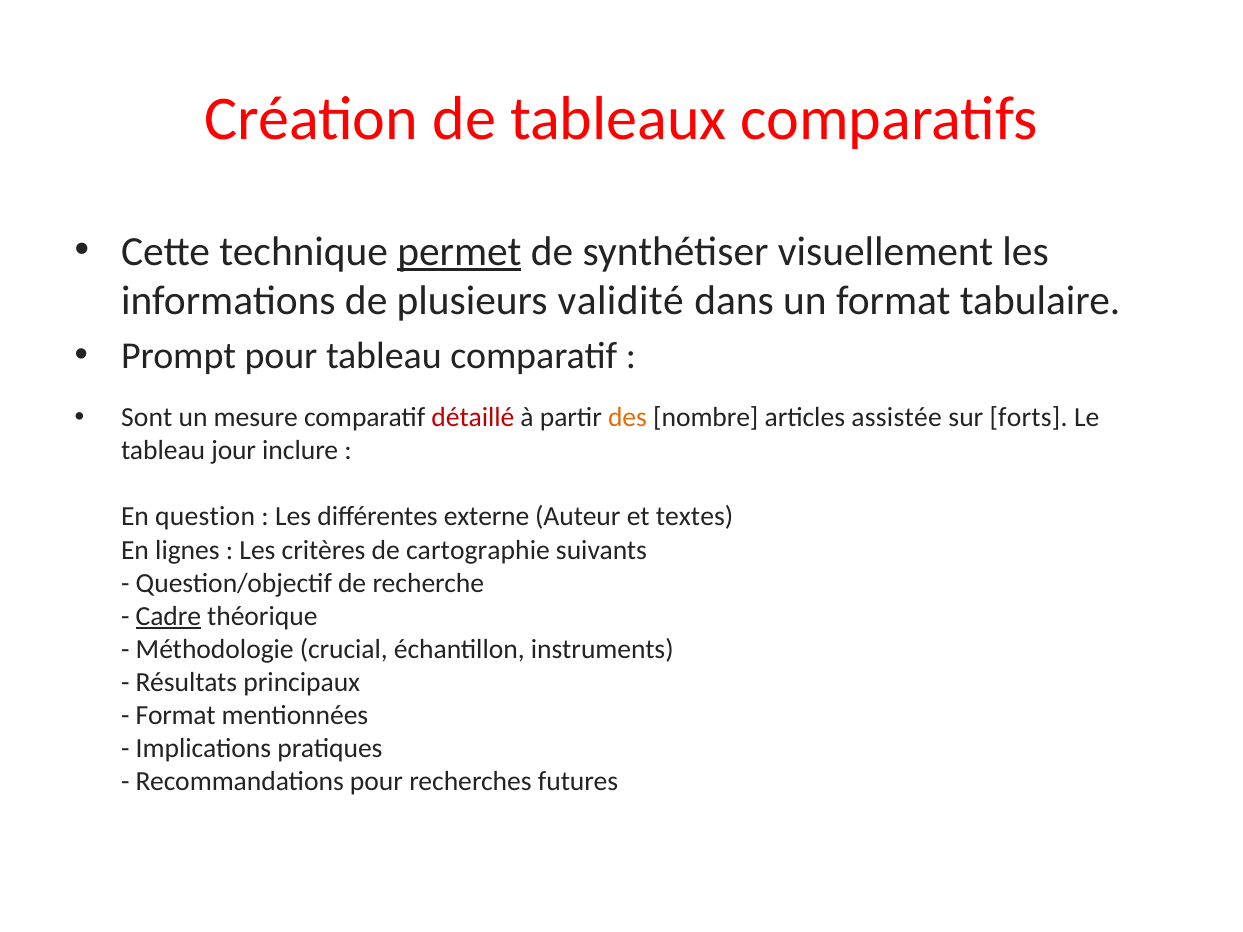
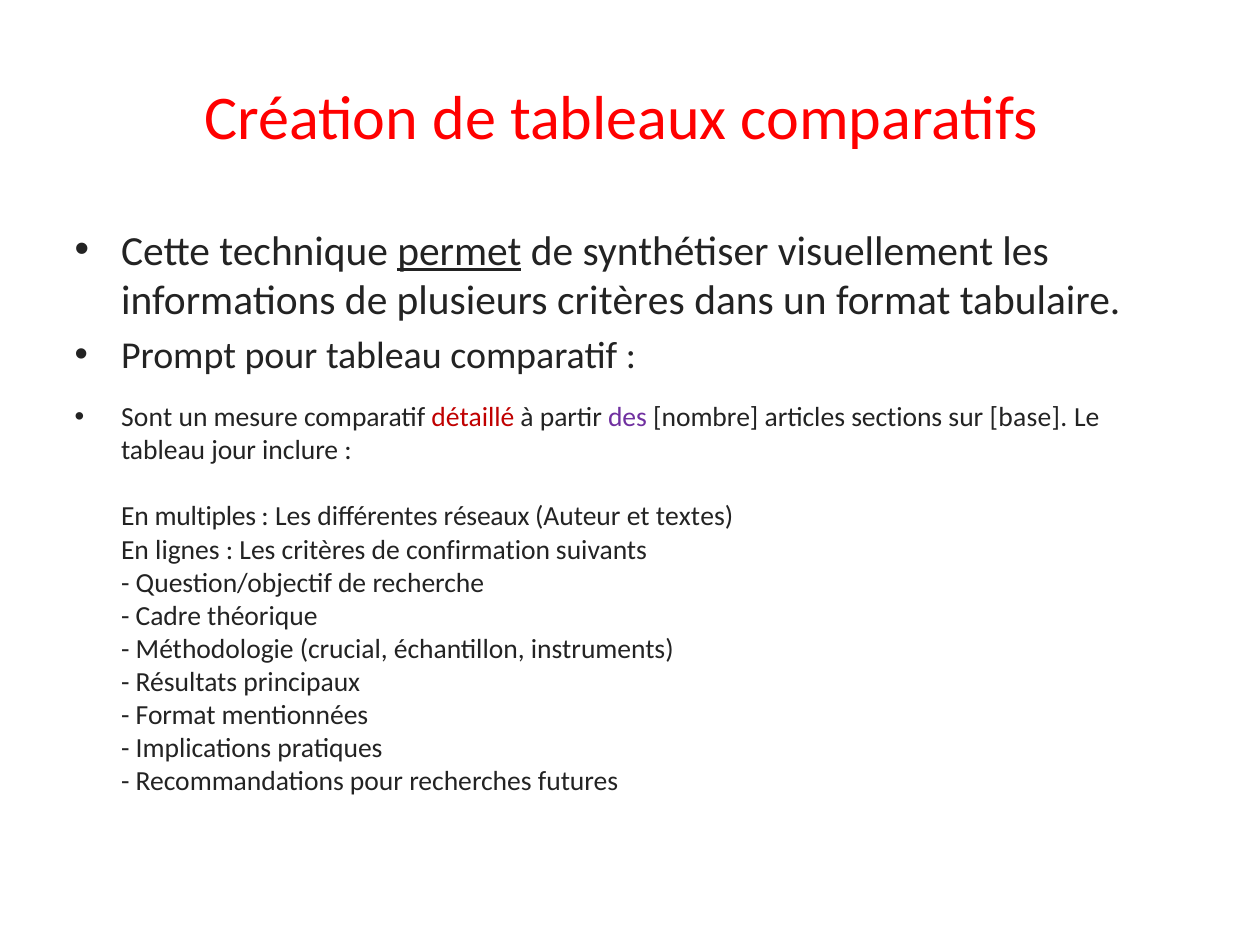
plusieurs validité: validité -> critères (621, 301)
des colour: orange -> purple (627, 418)
assistée: assistée -> sections (897, 418)
forts: forts -> base (1029, 418)
question: question -> multiples (205, 517)
externe: externe -> réseaux (487, 517)
cartographie: cartographie -> confirmation (478, 550)
Cadre underline: present -> none (168, 616)
